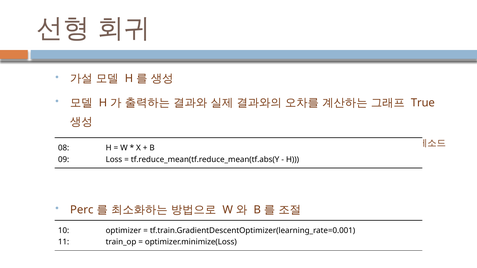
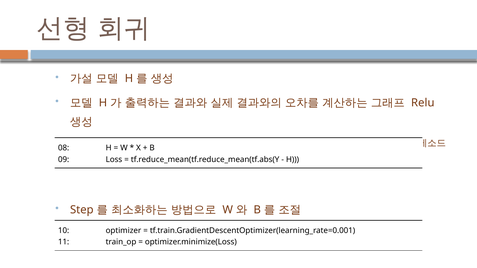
True: True -> Relu (423, 103)
Perc: Perc -> Step (82, 210)
